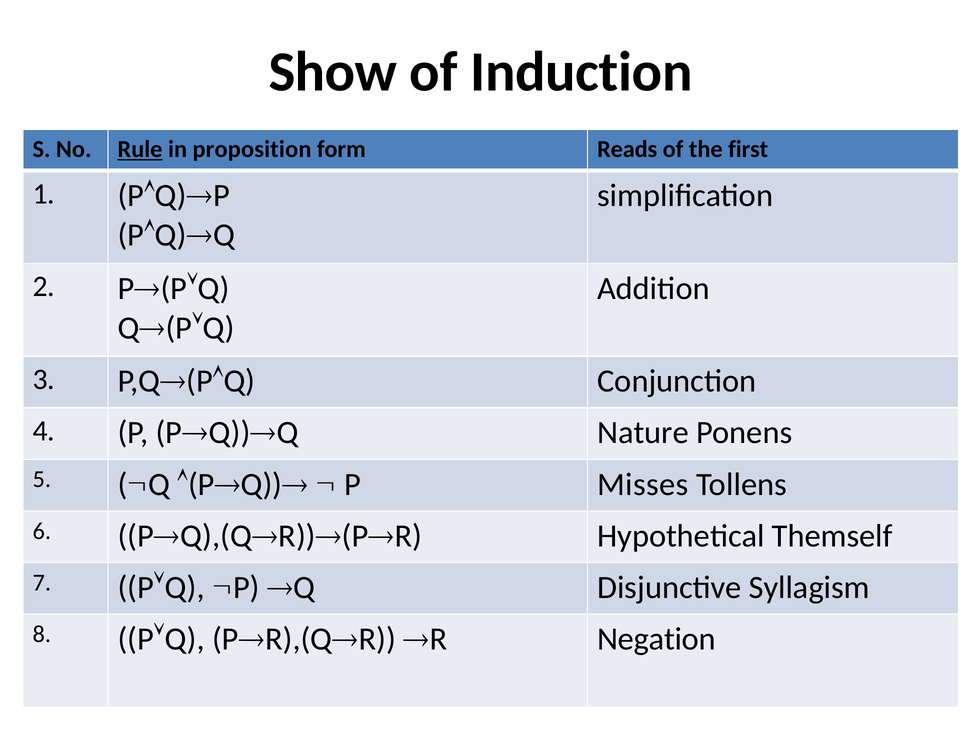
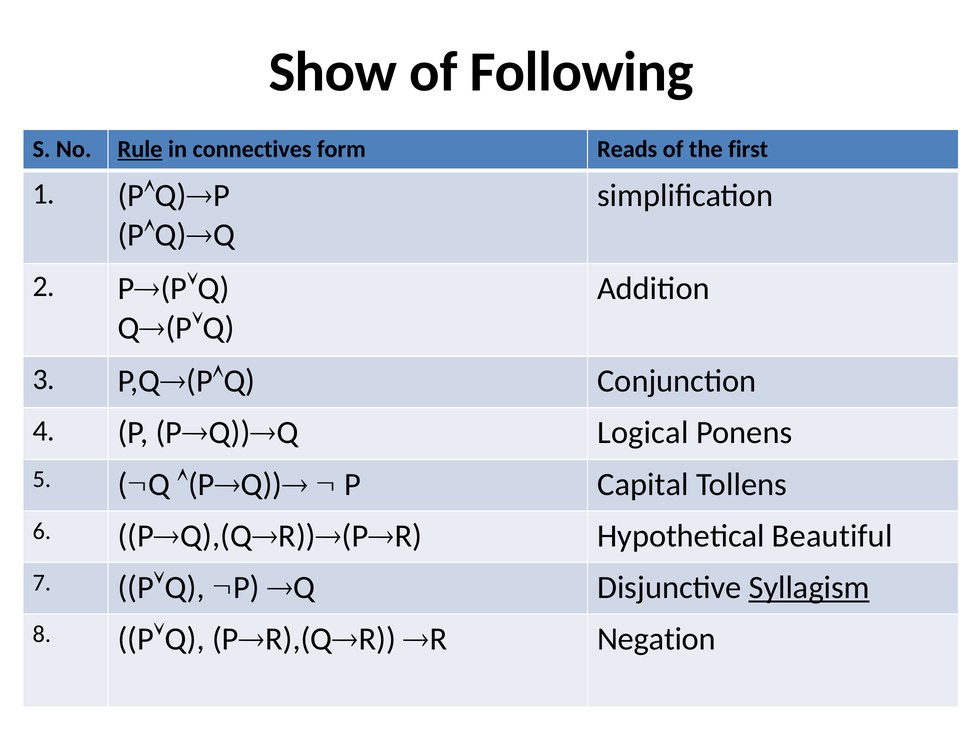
Induction: Induction -> Following (582, 72)
proposition: proposition -> connectives (252, 149)
Nature: Nature -> Logical (643, 433)
Misses: Misses -> Capital (643, 485)
Themself: Themself -> Beautiful (832, 536)
Syllagism underline: none -> present (809, 588)
